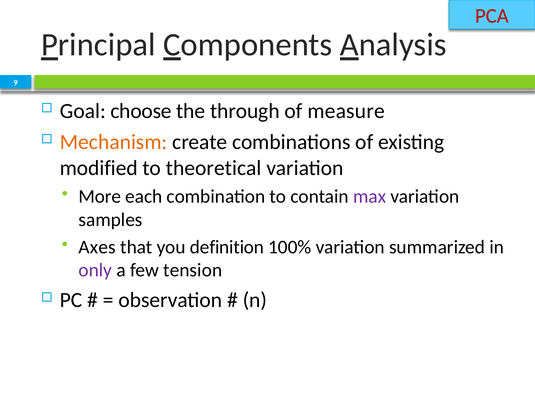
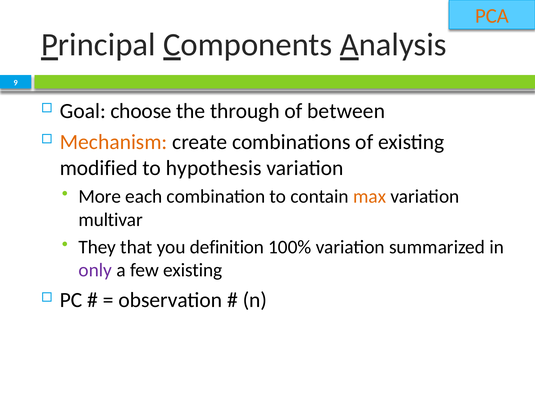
PCA colour: red -> orange (492, 16)
measure: measure -> between (346, 111)
theoretical: theoretical -> hypothesis (214, 168)
max colour: purple -> orange (370, 196)
samples: samples -> multivar (111, 219)
Axes: Axes -> They (97, 247)
few tension: tension -> existing (193, 270)
